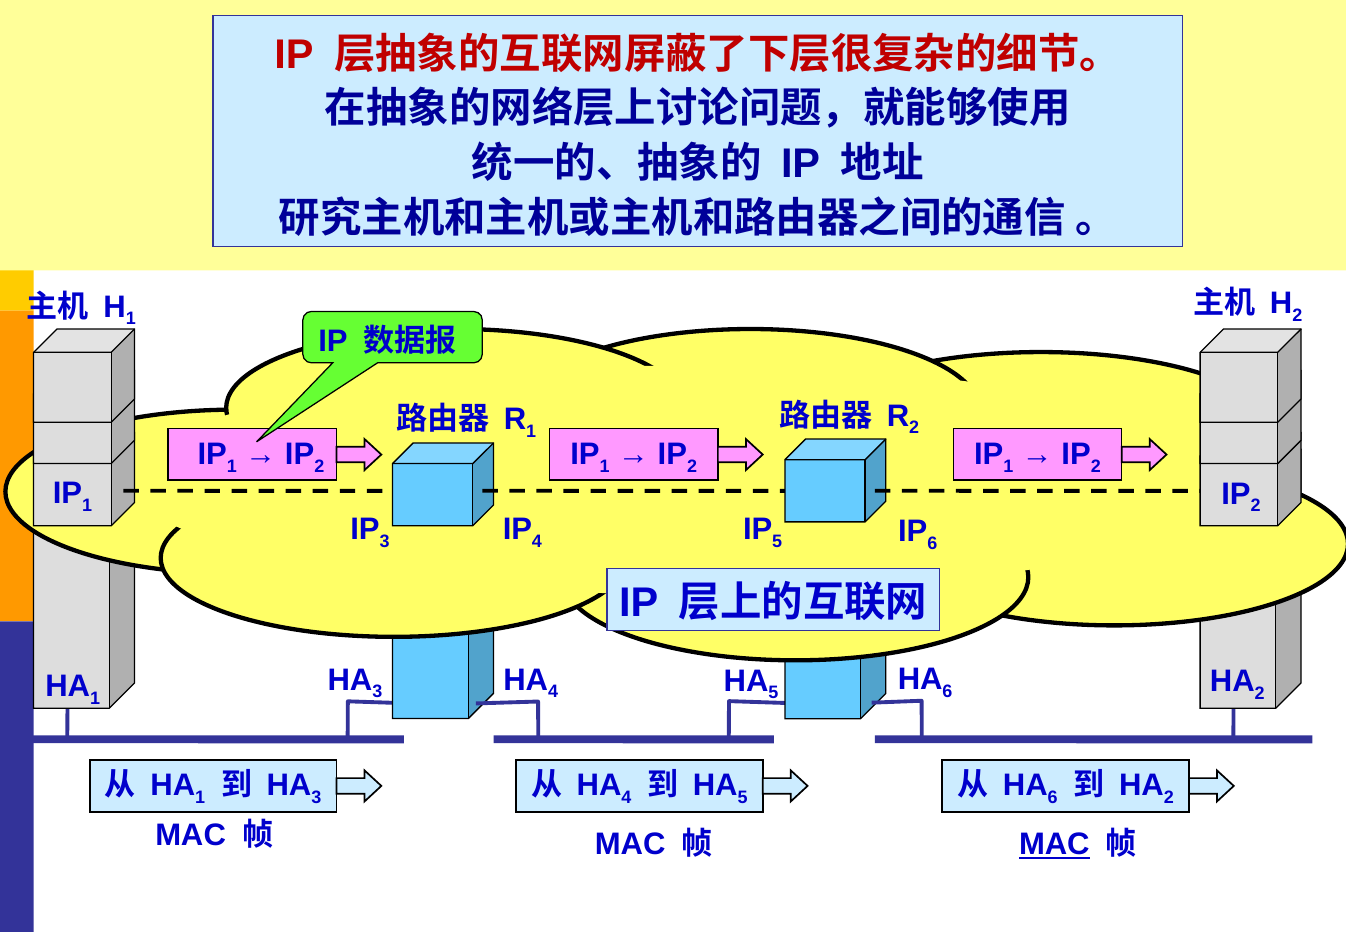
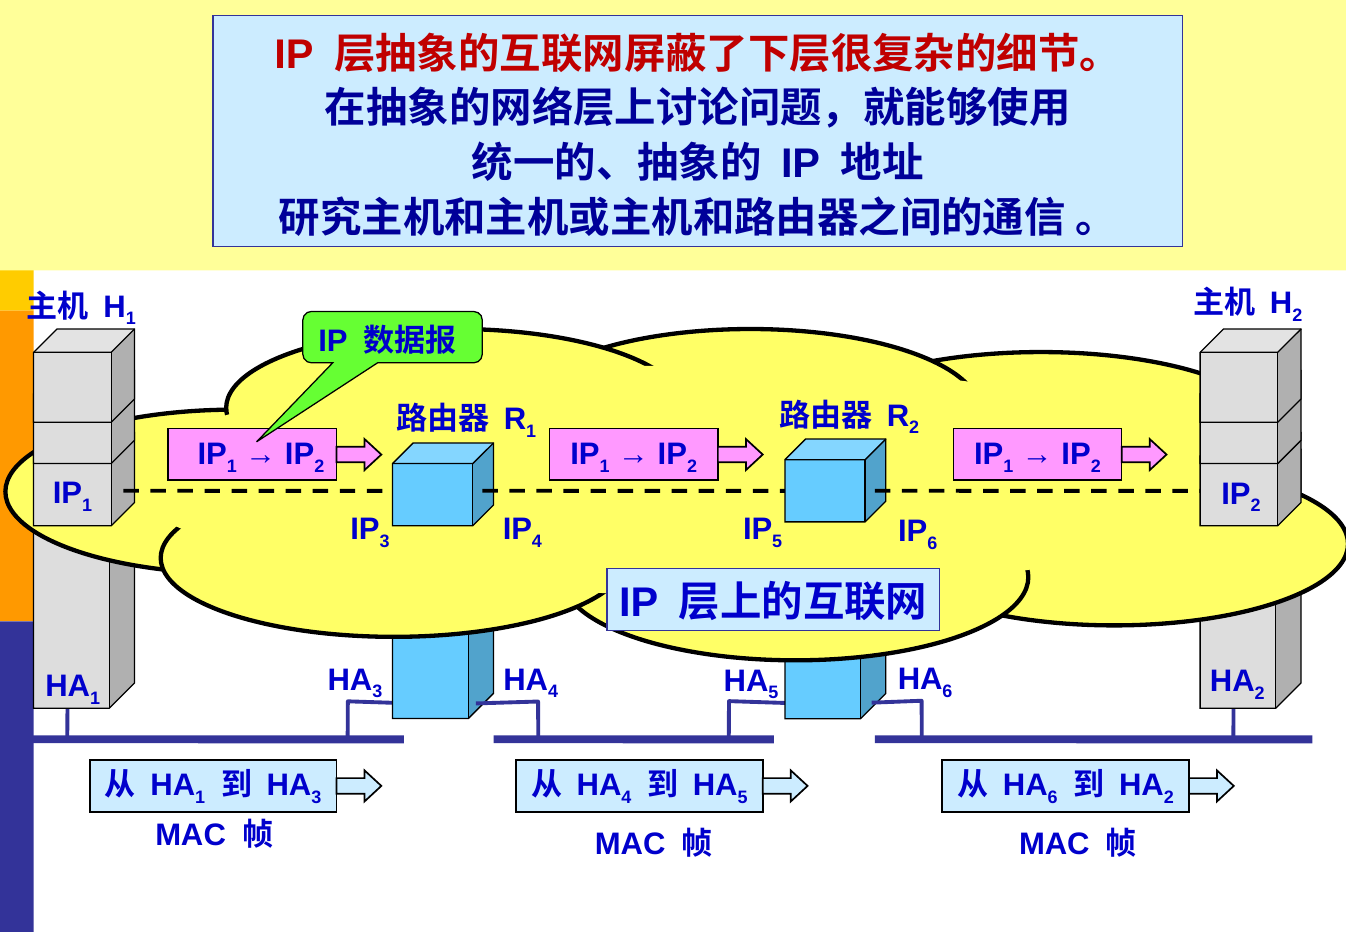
MAC underline: present -> none (1054, 845)
